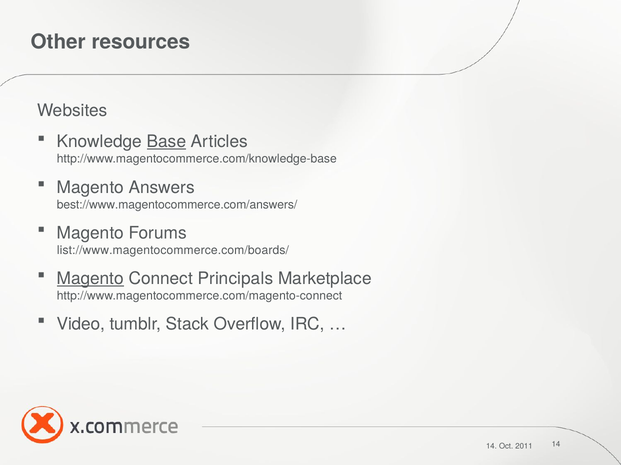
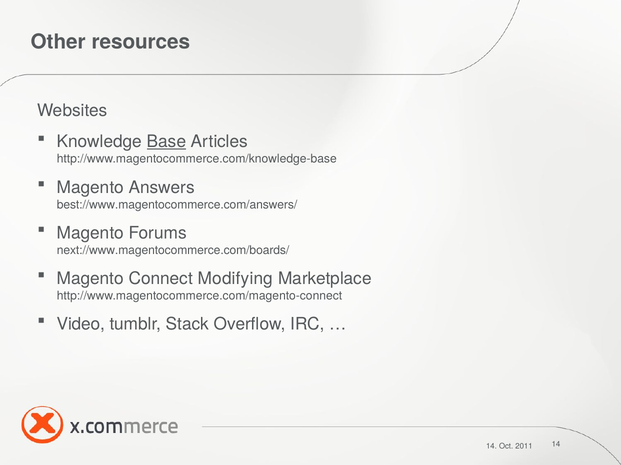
list://www.magentocommerce.com/boards/: list://www.magentocommerce.com/boards/ -> next://www.magentocommerce.com/boards/ (173, 251)
Magento underline: present -> none (90, 279)
Principals: Principals -> Modifying (235, 279)
